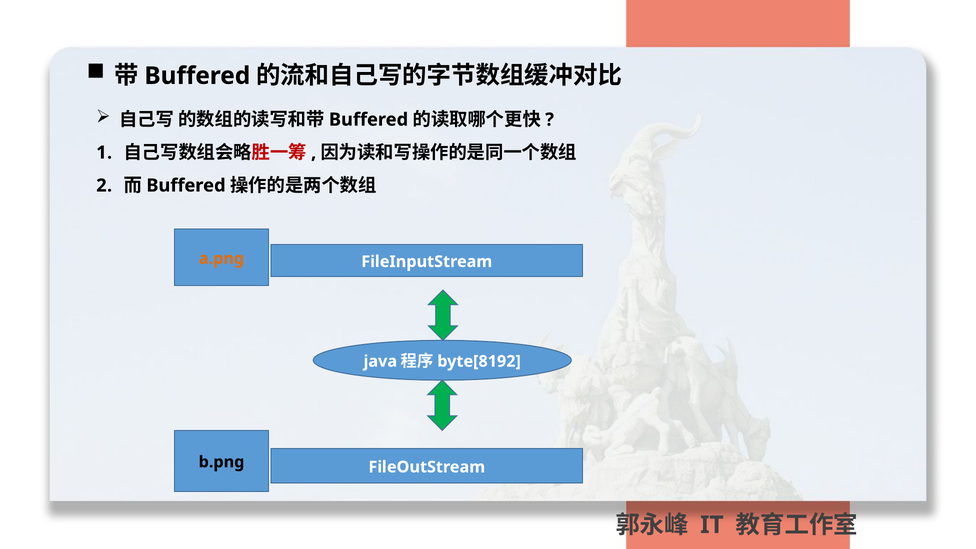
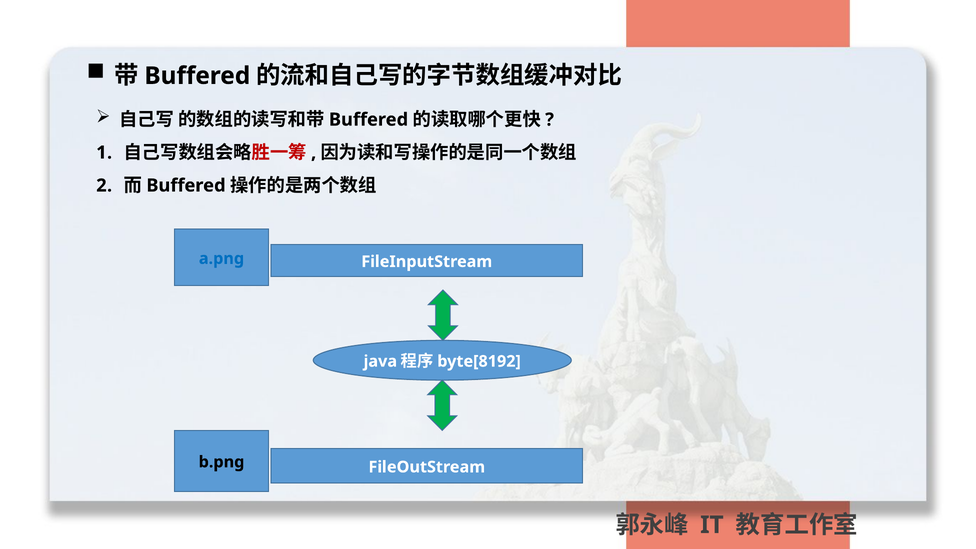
a.png colour: orange -> blue (221, 259)
